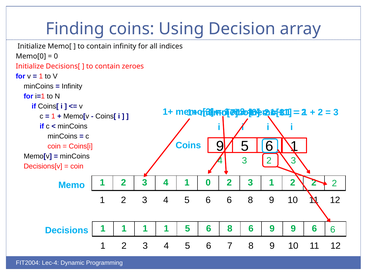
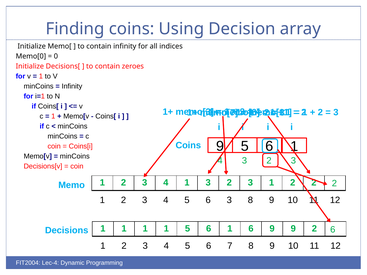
1 0: 0 -> 3 (208, 183)
6 6: 6 -> 3 (229, 200)
1 5 6 8: 8 -> 1 (230, 229)
9 6: 6 -> 2 (314, 229)
